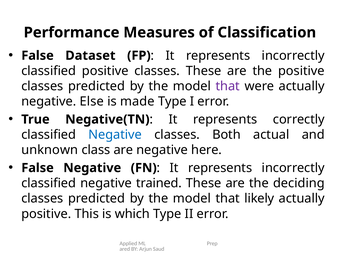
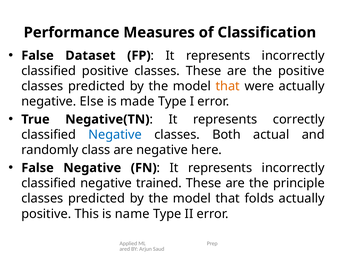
that colour: purple -> orange (228, 86)
unknown: unknown -> randomly (50, 150)
deciding: deciding -> principle (299, 183)
likely: likely -> folds (259, 199)
which: which -> name (132, 214)
